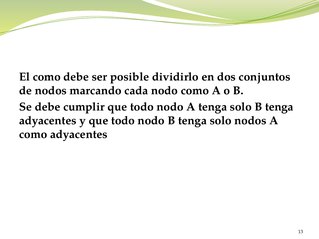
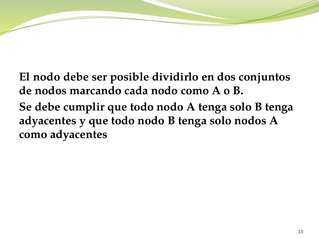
El como: como -> nodo (47, 77)
